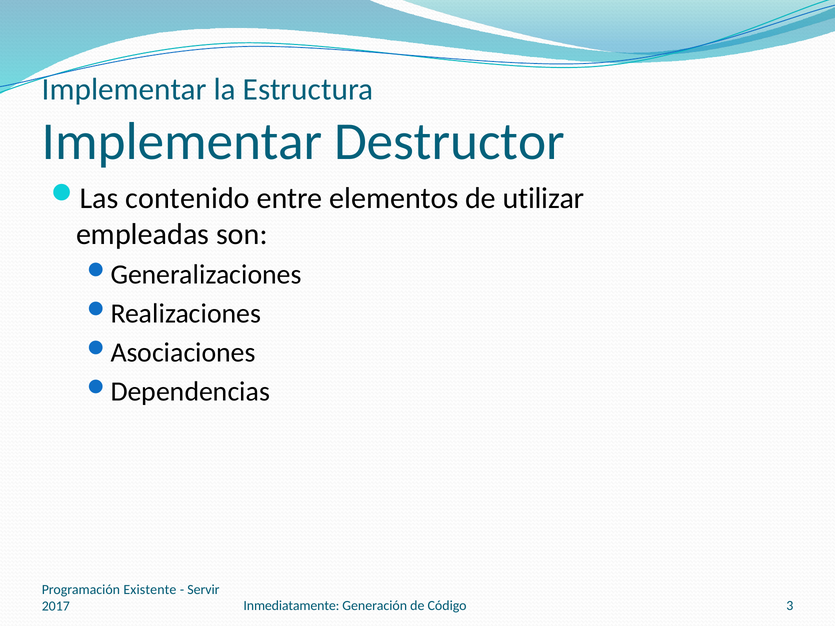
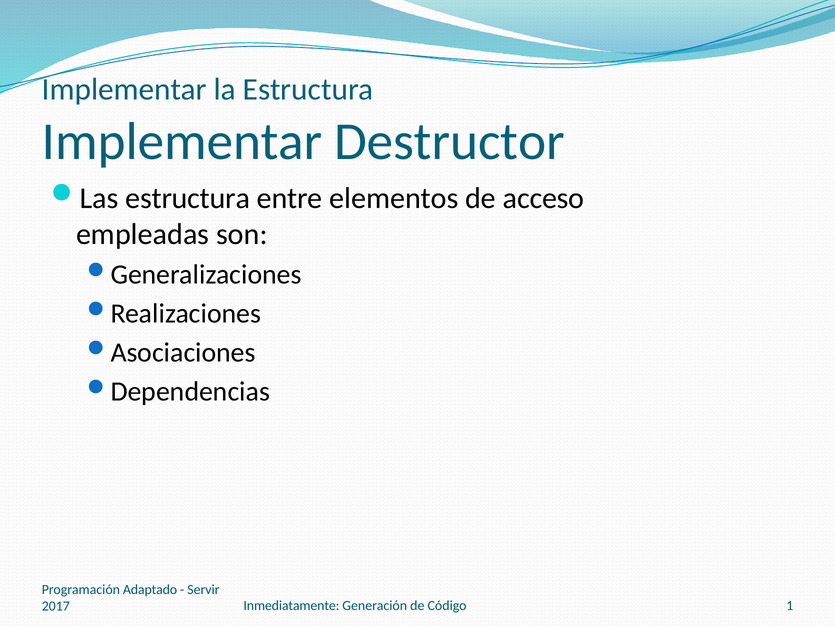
Las contenido: contenido -> estructura (188, 198)
utilizar: utilizar -> acceso (544, 198)
Existente: Existente -> Adaptado (150, 590)
3: 3 -> 1 (790, 606)
